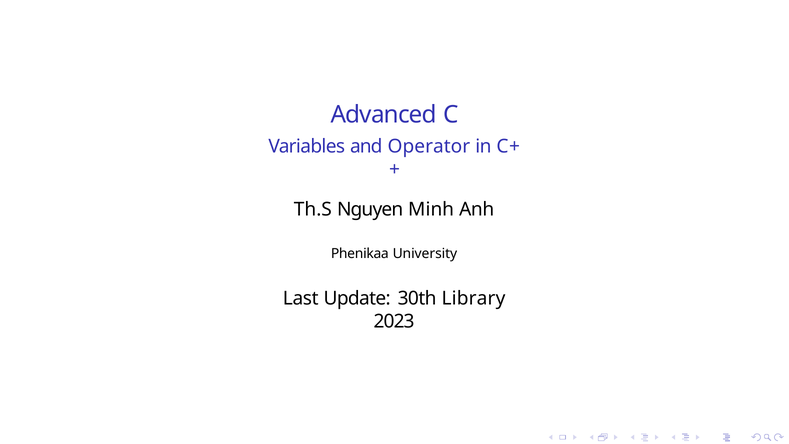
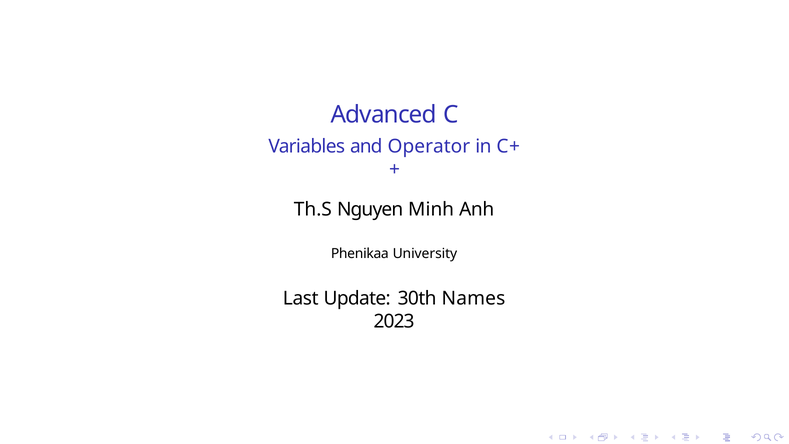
Library: Library -> Names (473, 299)
